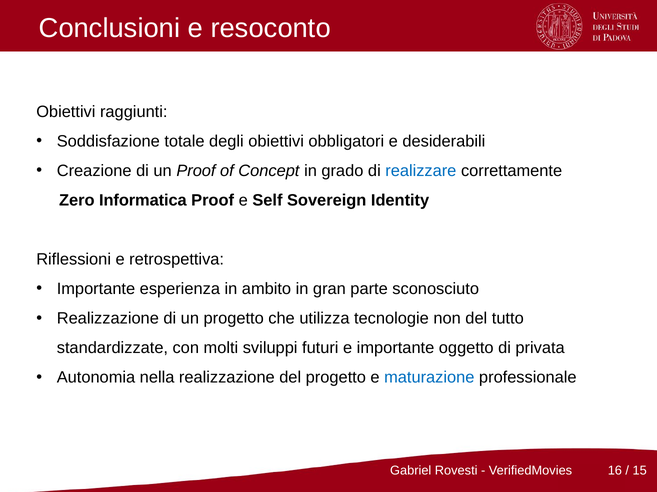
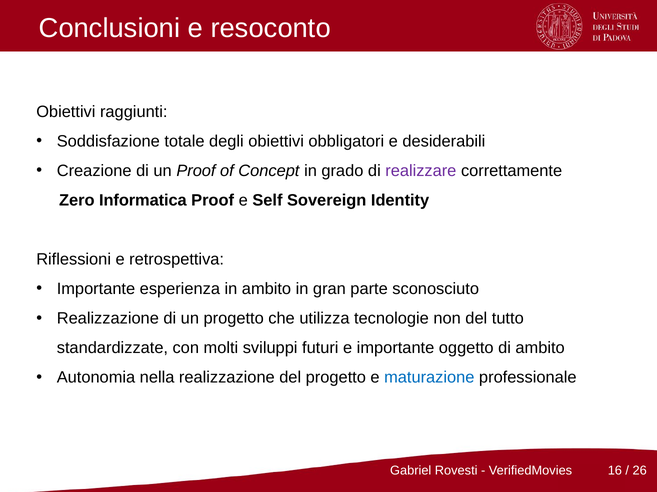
realizzare colour: blue -> purple (421, 171)
di privata: privata -> ambito (540, 349)
15: 15 -> 26 (640, 471)
